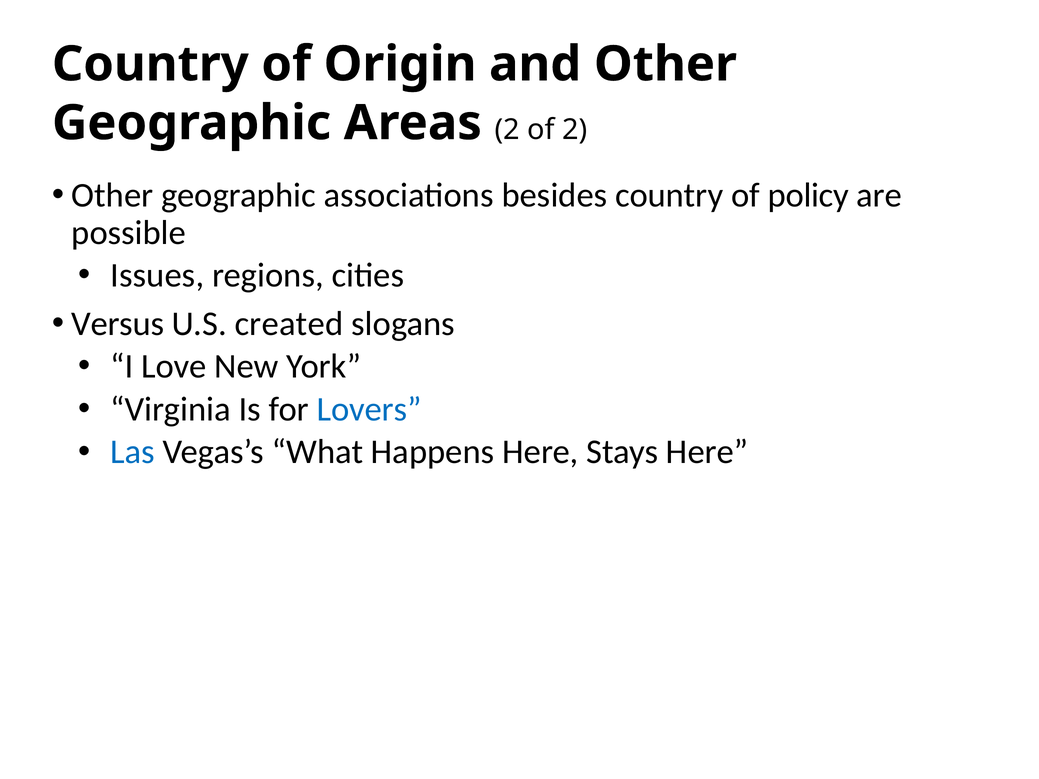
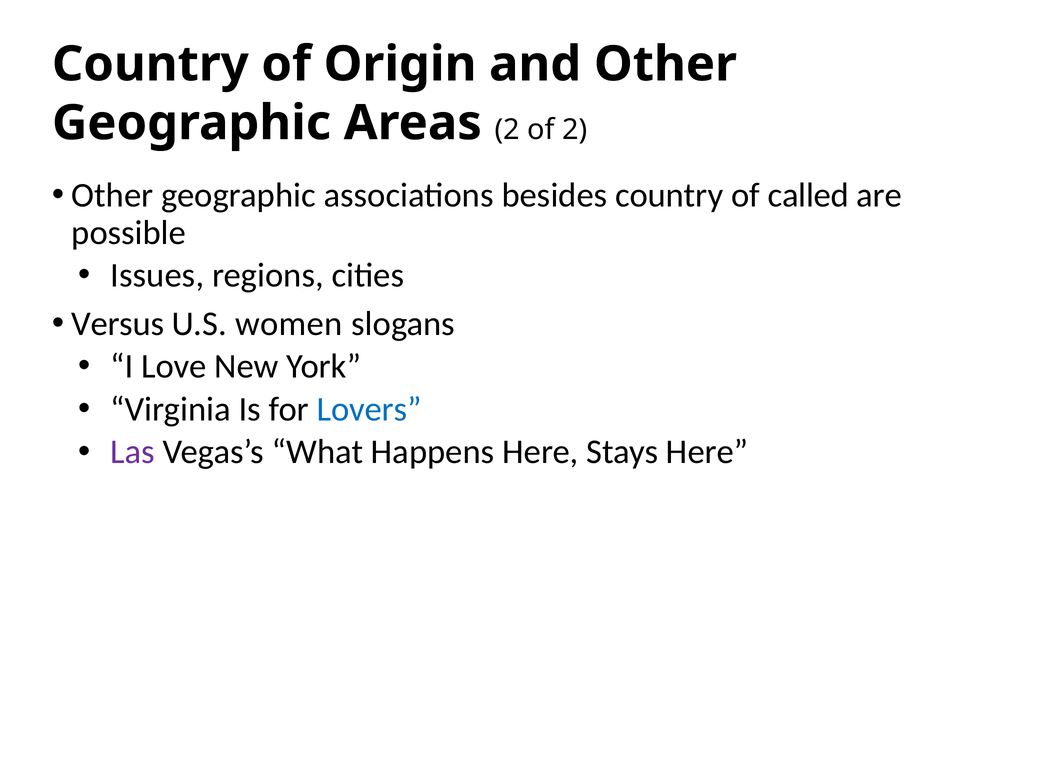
policy: policy -> called (808, 195)
created: created -> women (289, 324)
Las colour: blue -> purple (133, 452)
